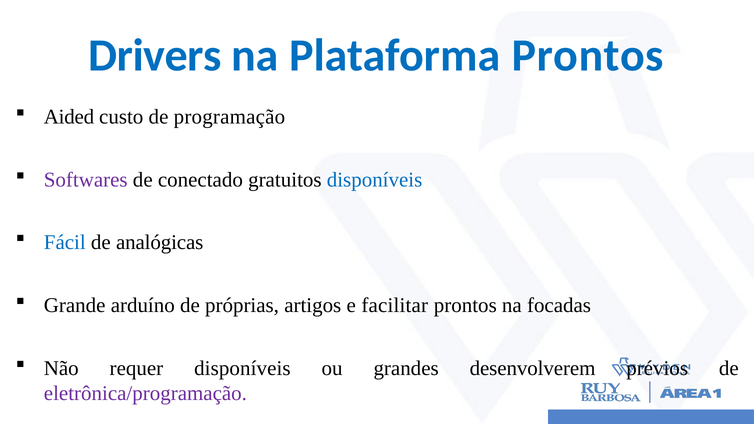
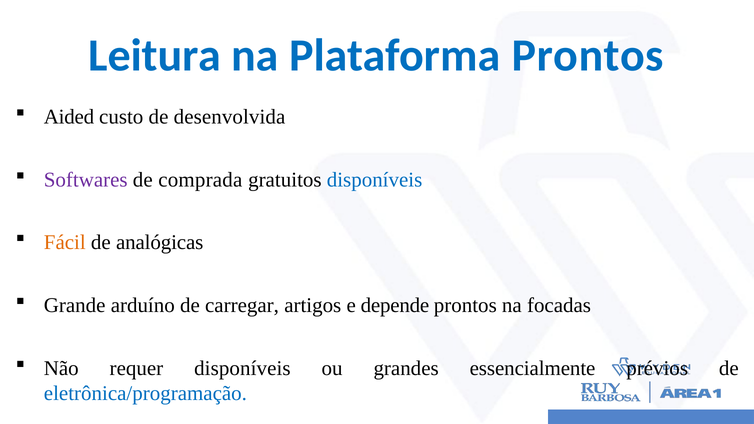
Drivers: Drivers -> Leitura (155, 56)
programação: programação -> desenvolvida (229, 117)
conectado: conectado -> comprada (200, 180)
Fácil colour: blue -> orange (65, 243)
próprias: próprias -> carregar (242, 305)
facilitar: facilitar -> depende (395, 305)
desenvolverem: desenvolverem -> essencialmente (533, 368)
eletrônica/programação colour: purple -> blue (145, 393)
